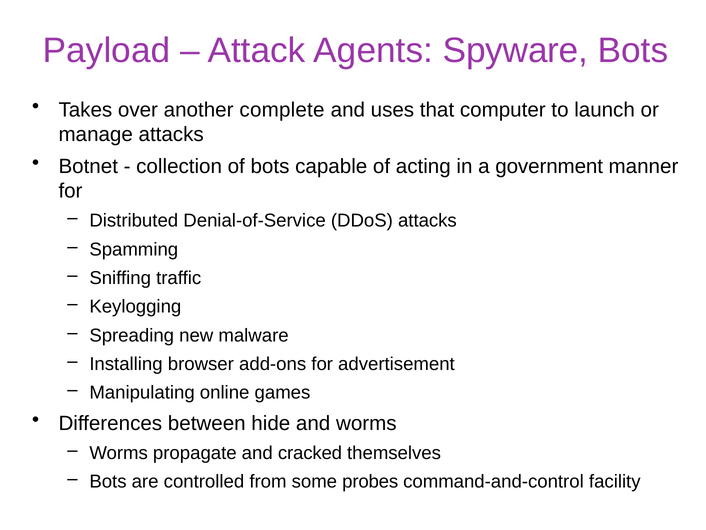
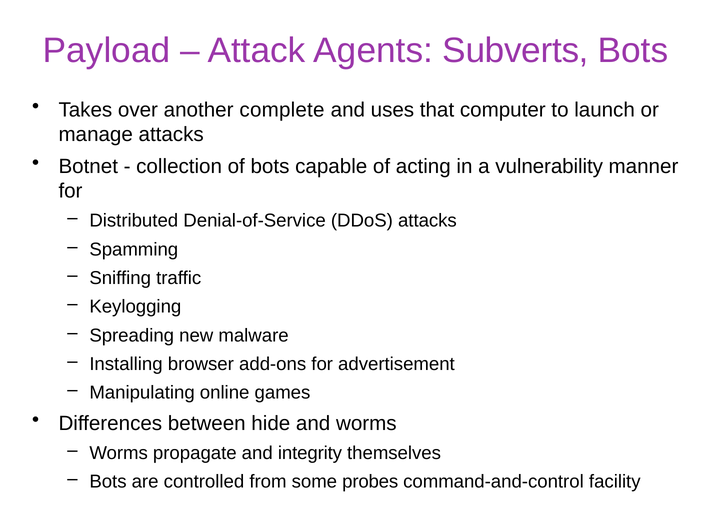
Spyware: Spyware -> Subverts (515, 51)
government: government -> vulnerability (549, 166)
cracked: cracked -> integrity (310, 453)
